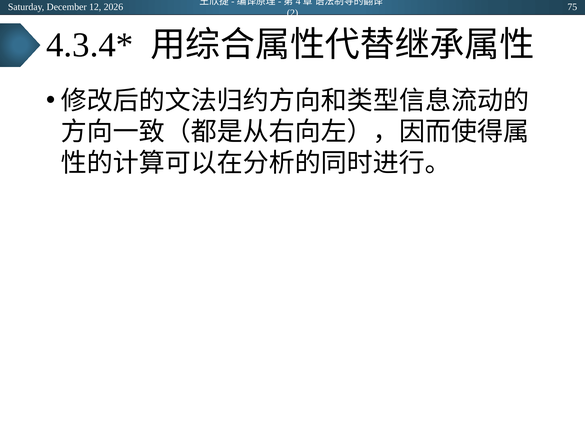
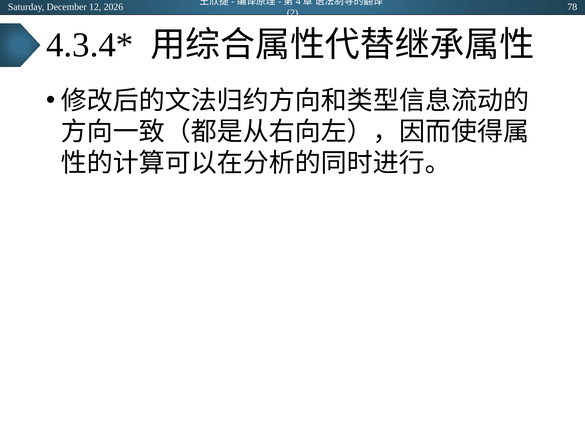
75: 75 -> 78 (572, 7)
